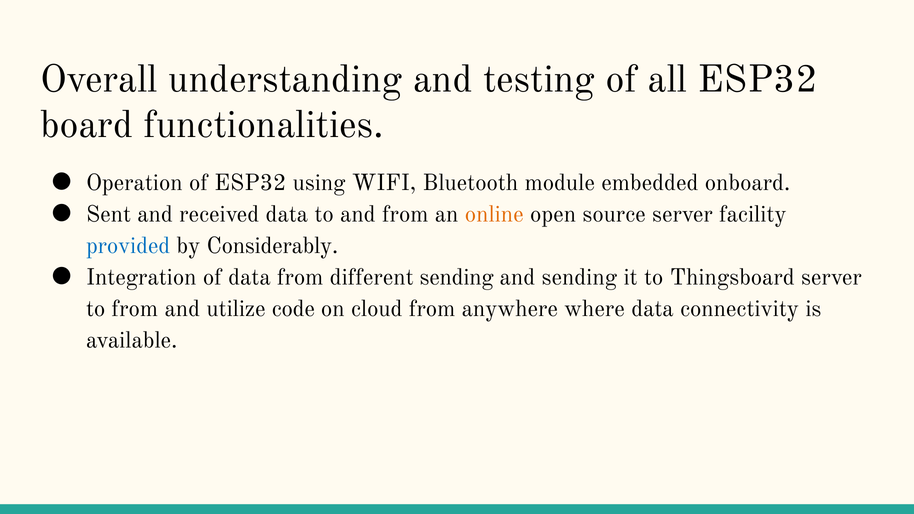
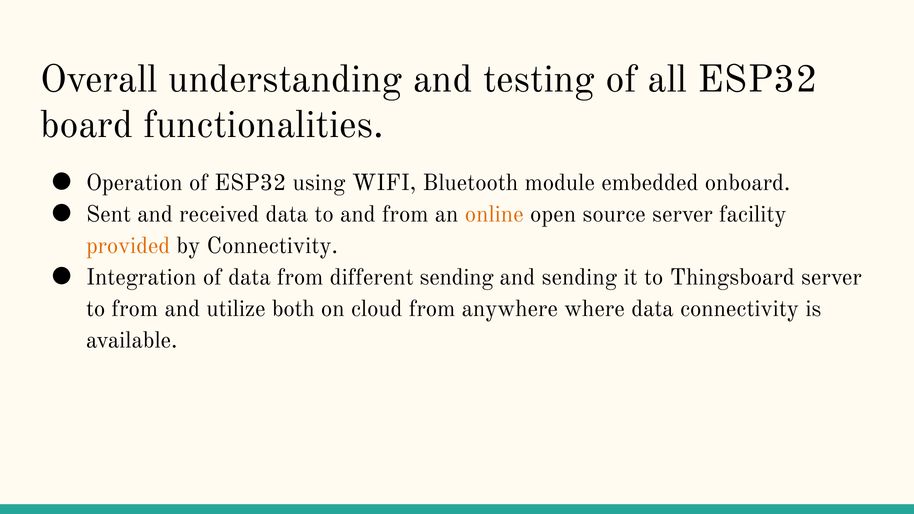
provided colour: blue -> orange (128, 246)
by Considerably: Considerably -> Connectivity (272, 246)
code: code -> both (293, 309)
